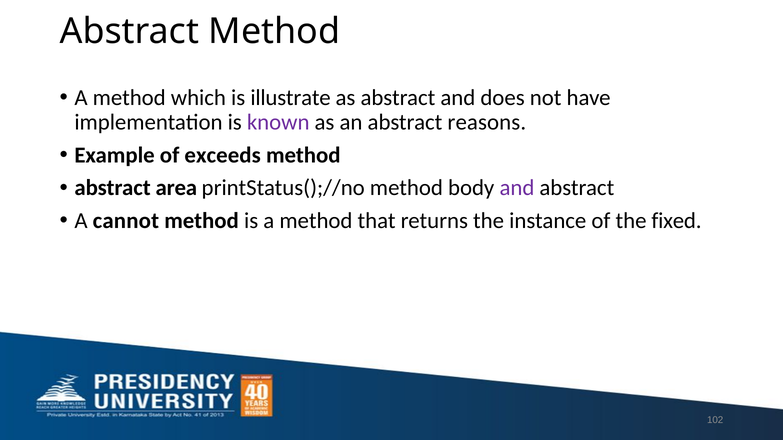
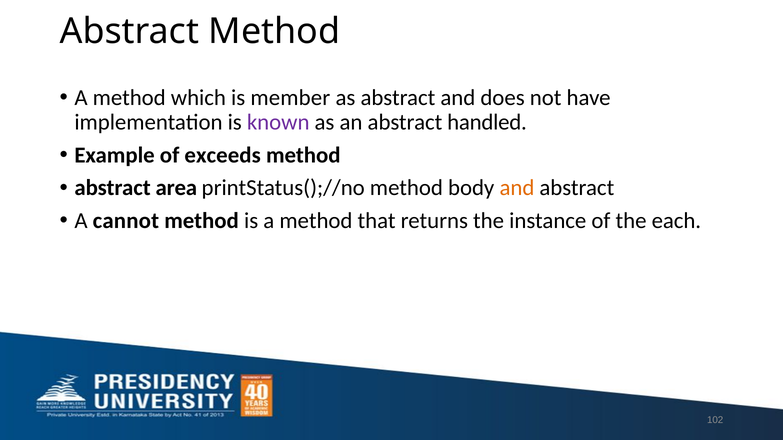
illustrate: illustrate -> member (290, 98)
reasons: reasons -> handled (487, 122)
and colour: purple -> orange (517, 188)
fixed: fixed -> each (676, 221)
